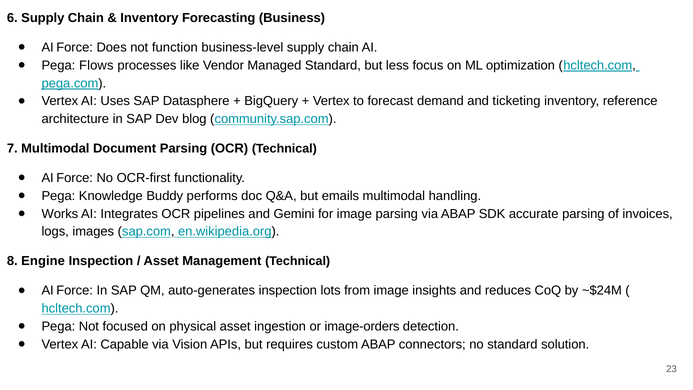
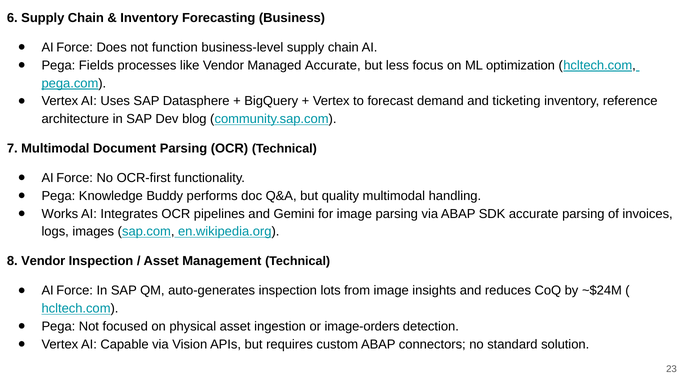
Flows: Flows -> Fields (96, 65)
Managed Standard: Standard -> Accurate (333, 65)
emails: emails -> quality (340, 196)
8 Engine: Engine -> Vendor (43, 261)
